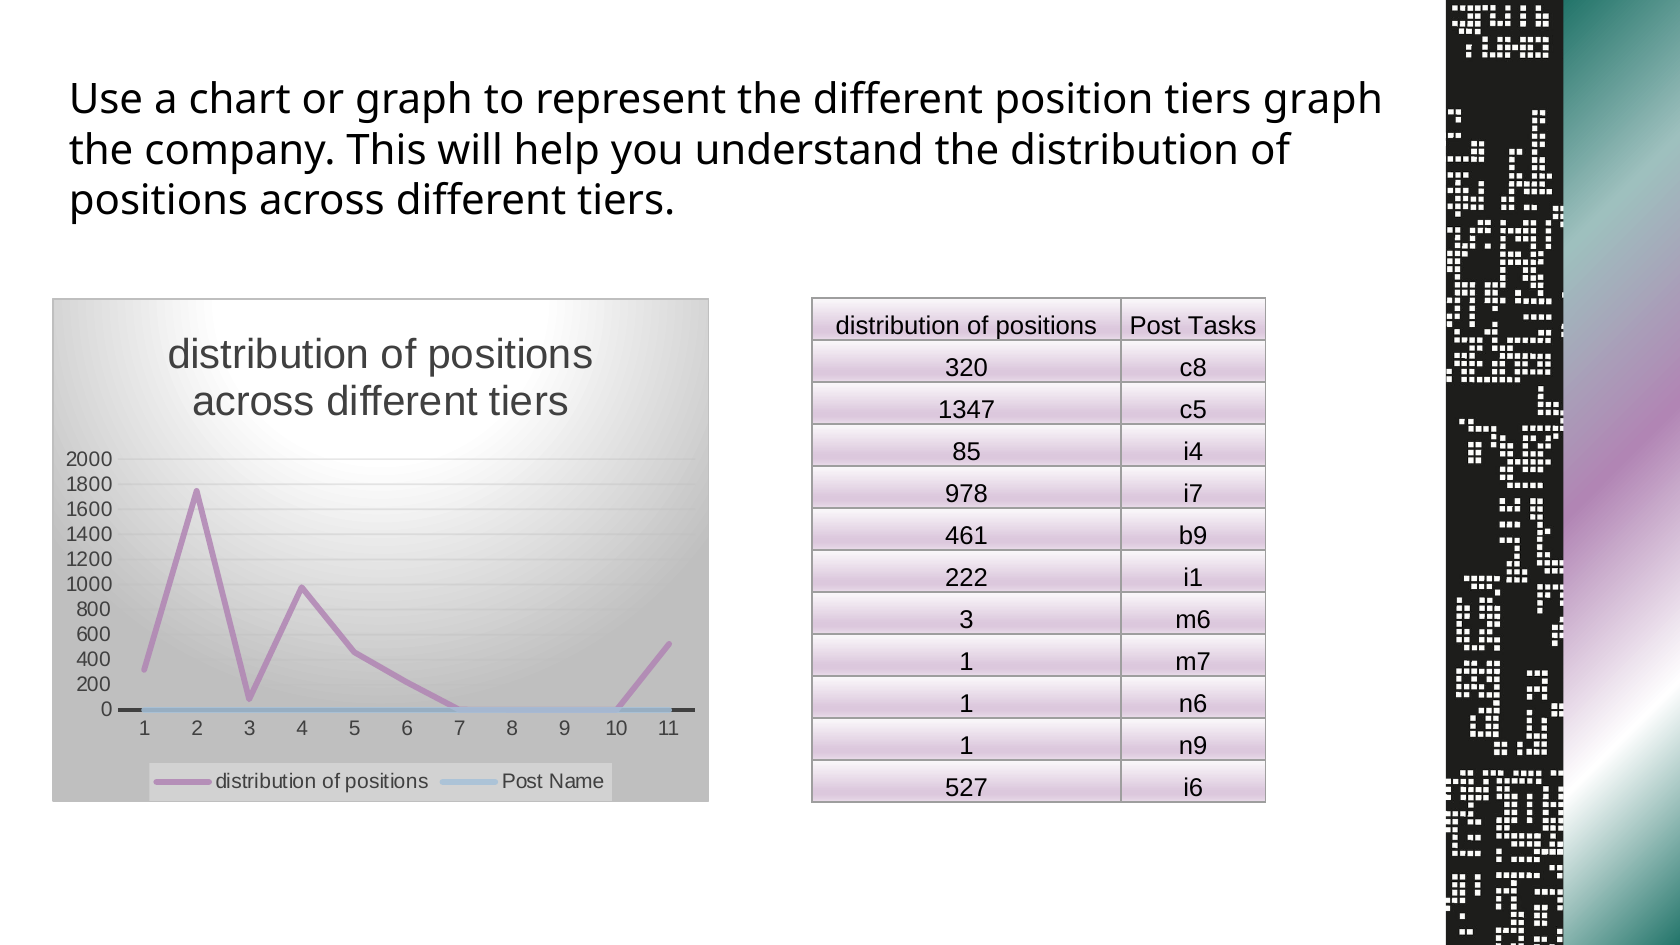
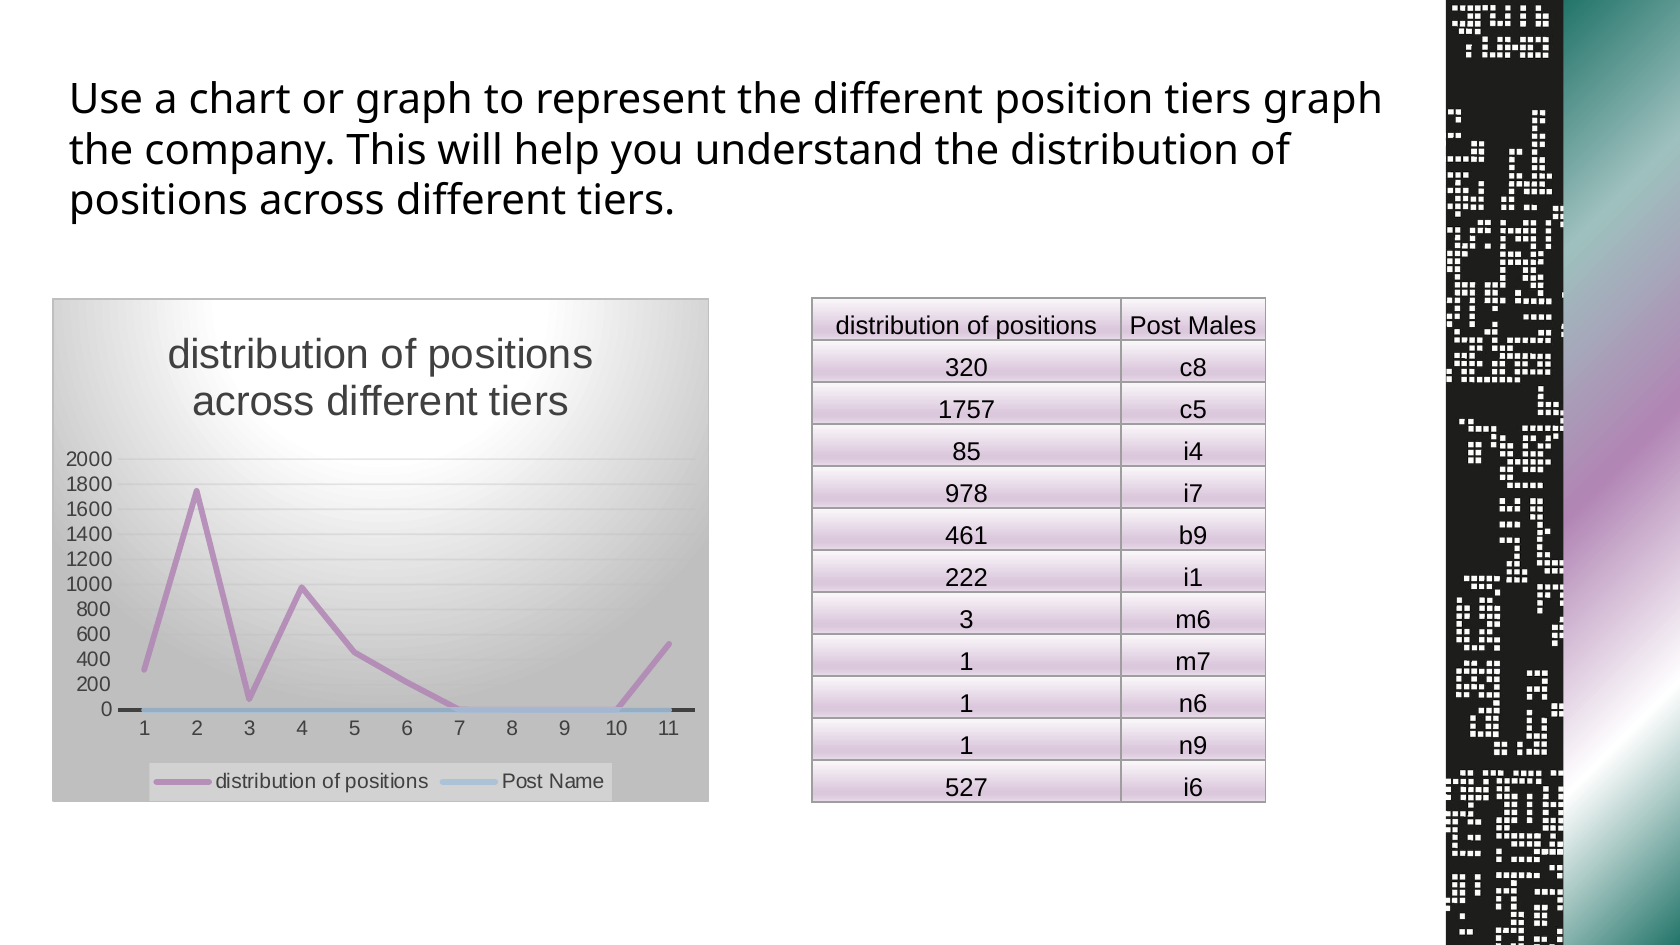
Tasks: Tasks -> Males (1222, 326)
1347: 1347 -> 1757 (967, 410)
